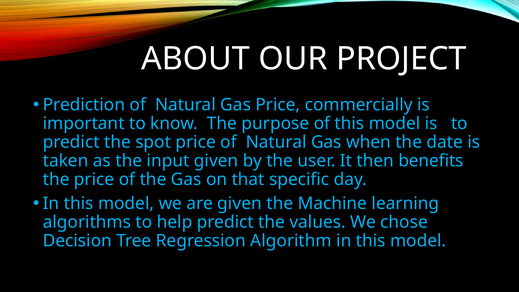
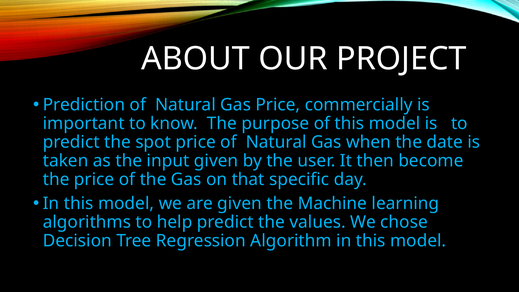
benefits: benefits -> become (431, 161)
